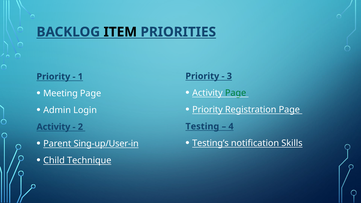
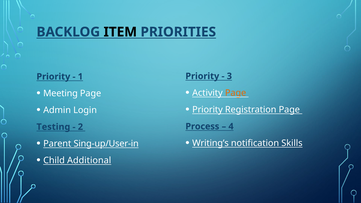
Page colour: green -> orange (236, 93)
Testing: Testing -> Process (202, 126)
Activity: Activity -> Testing (53, 127)
Testing’s: Testing’s -> Writing’s (210, 143)
Technique: Technique -> Additional (89, 160)
